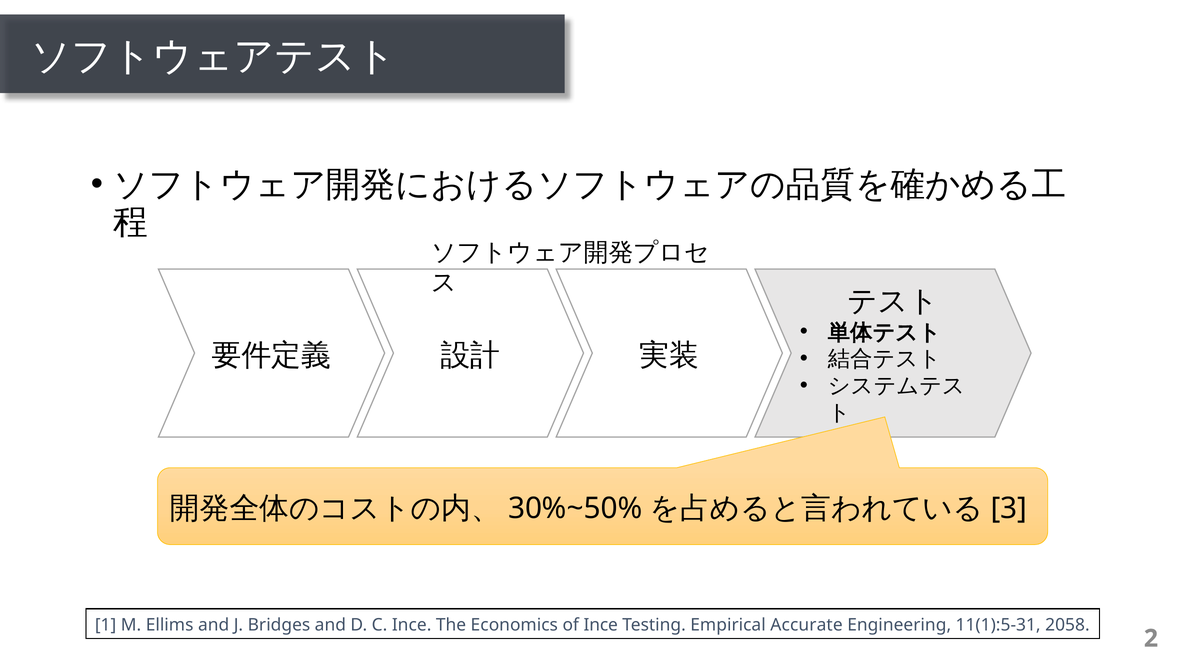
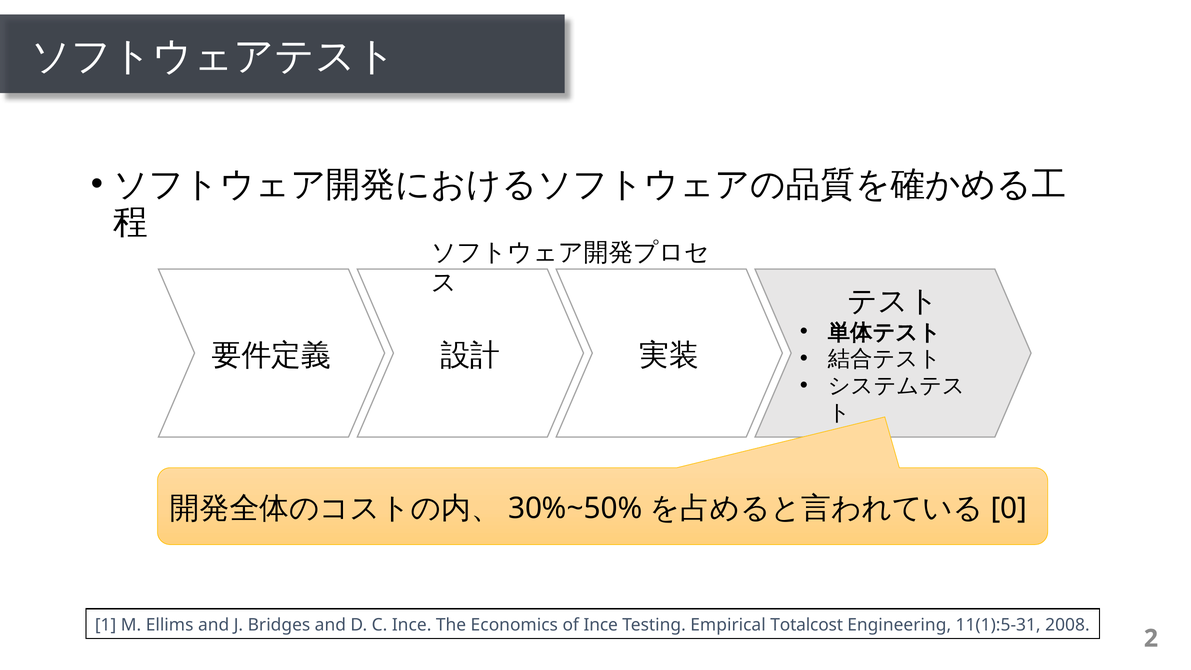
3: 3 -> 0 (1009, 508)
Accurate: Accurate -> Totalcost (807, 625)
2058: 2058 -> 2008 (1067, 625)
